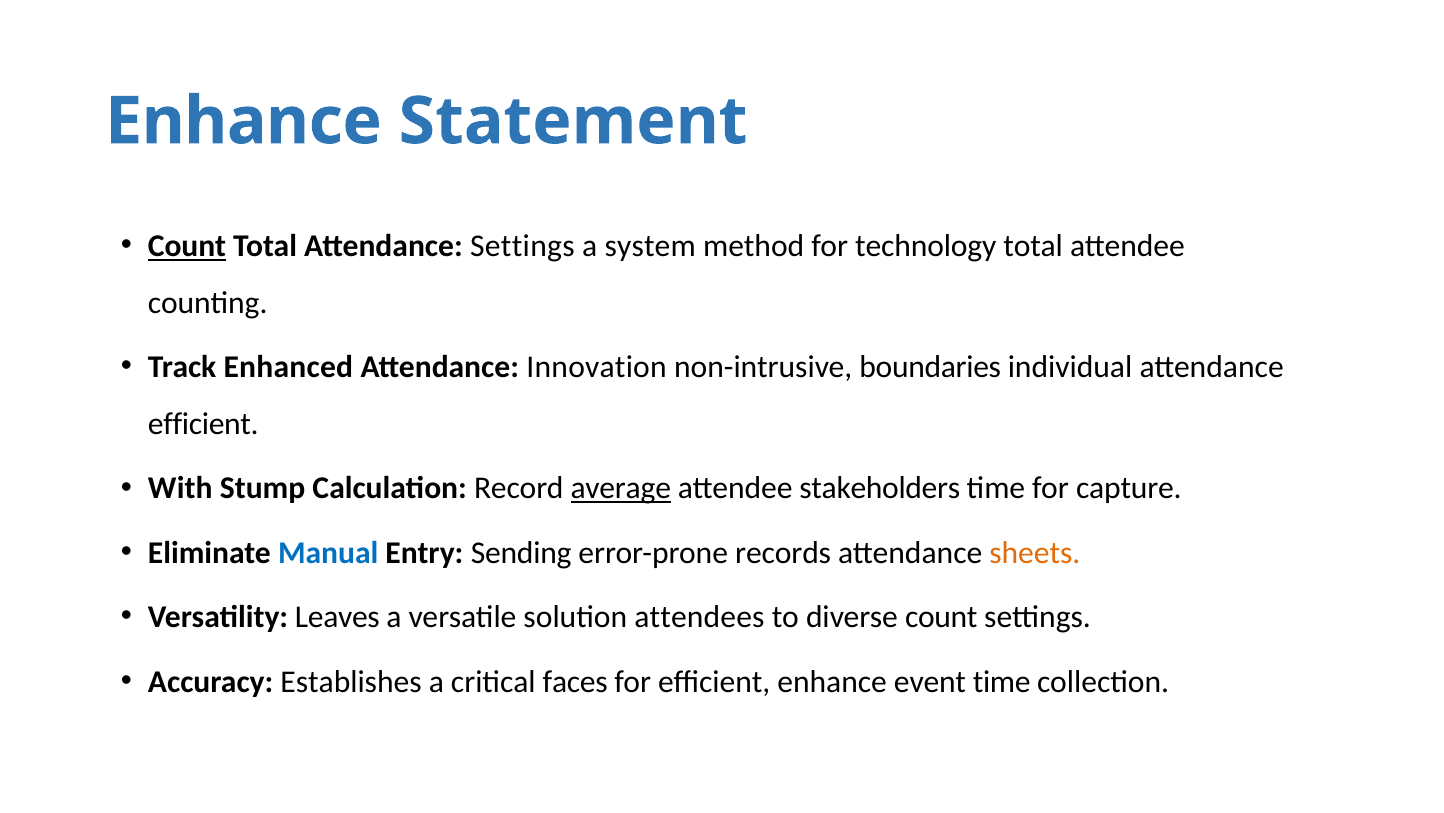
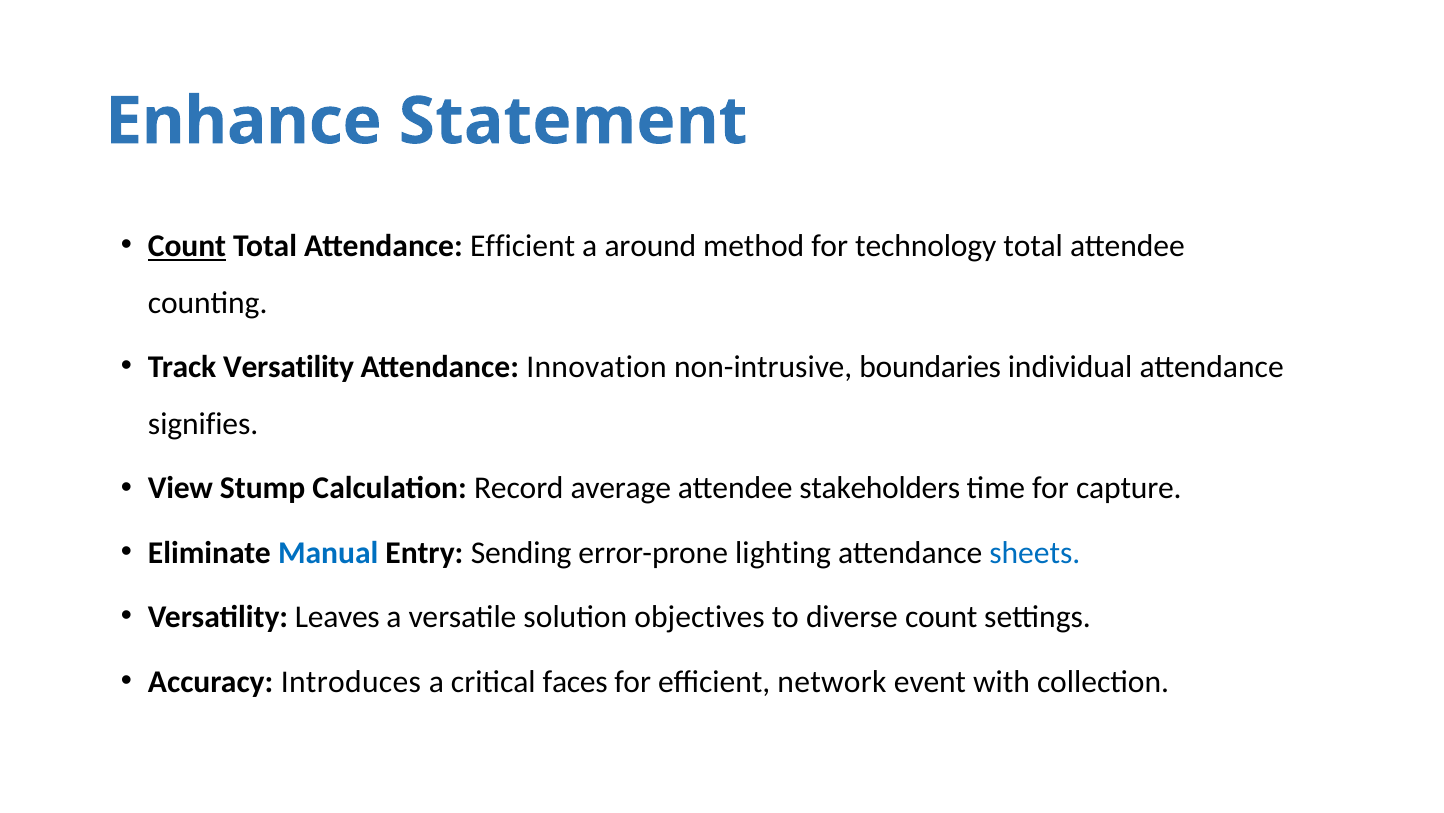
Attendance Settings: Settings -> Efficient (523, 246)
system: system -> around (650, 246)
Track Enhanced: Enhanced -> Versatility (289, 367)
efficient: efficient -> signifies (203, 424)
With: With -> View (181, 488)
average underline: present -> none (621, 488)
records: records -> lighting (783, 552)
sheets colour: orange -> blue (1035, 552)
attendees: attendees -> objectives (700, 617)
Establishes: Establishes -> Introduces (351, 681)
efficient enhance: enhance -> network (832, 681)
event time: time -> with (1002, 681)
